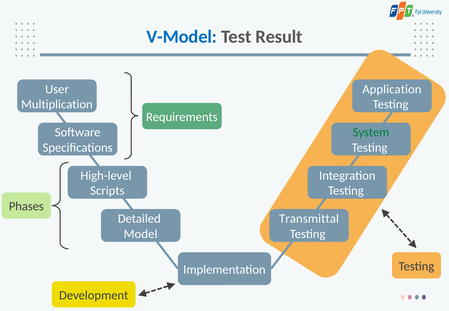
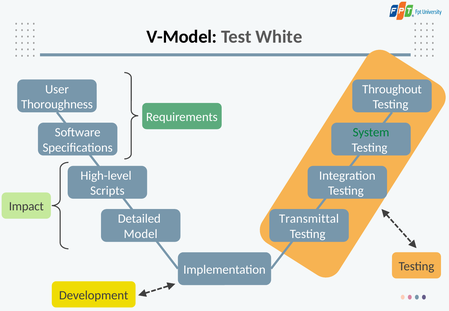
V-Model colour: blue -> black (182, 37)
Result: Result -> White (279, 37)
Application: Application -> Throughout (392, 89)
Multiplication: Multiplication -> Thoroughness (57, 104)
Phases: Phases -> Impact (26, 206)
